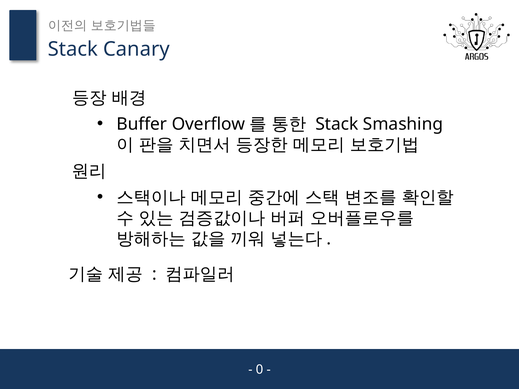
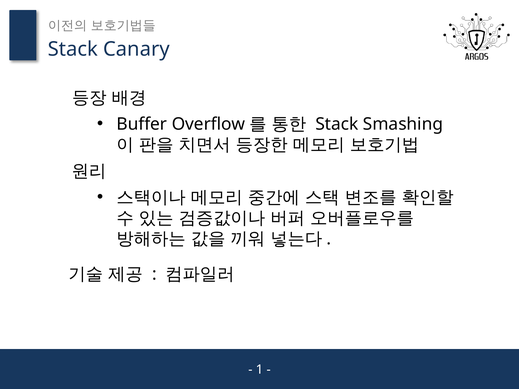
0: 0 -> 1 (260, 370)
